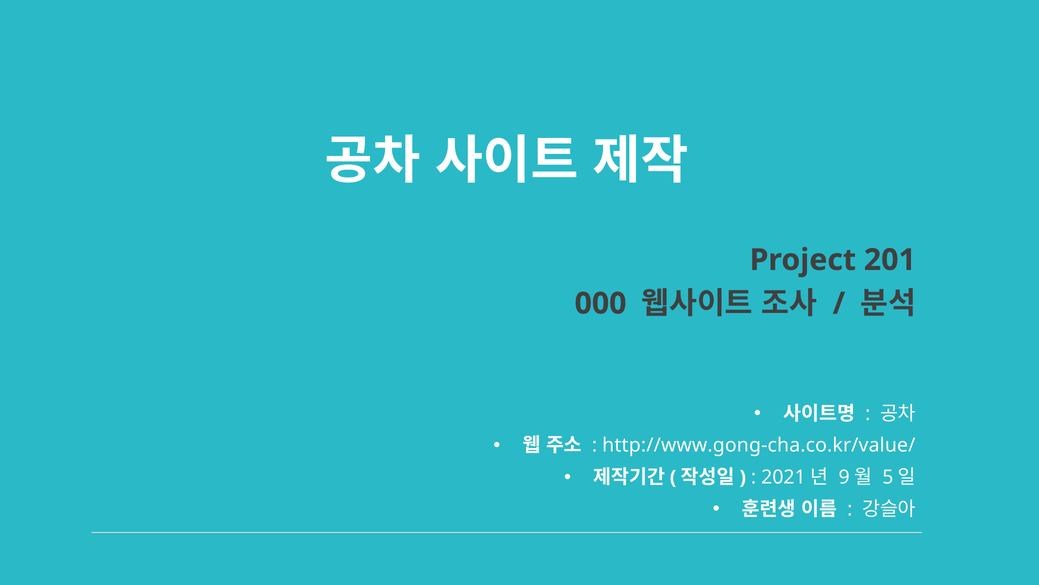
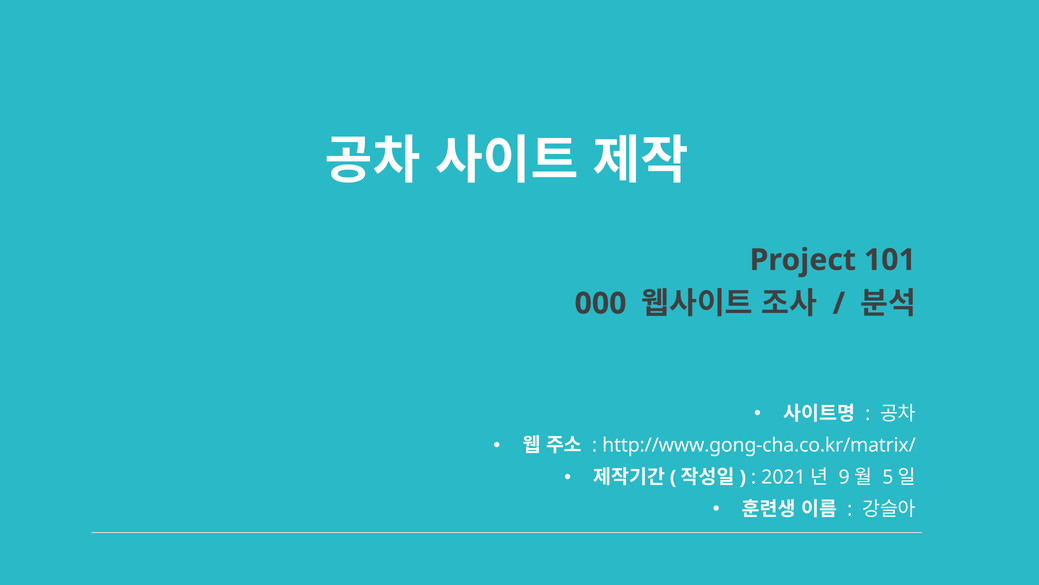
201: 201 -> 101 (890, 260)
http://www.gong-cha.co.kr/value/: http://www.gong-cha.co.kr/value/ -> http://www.gong-cha.co.kr/matrix/ (759, 445)
